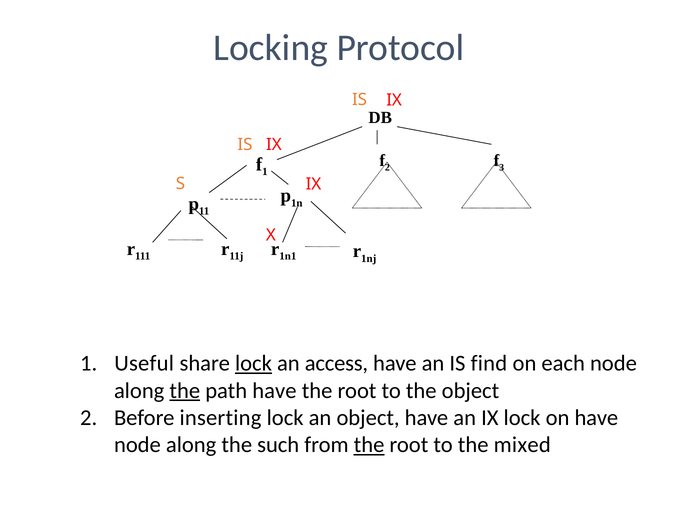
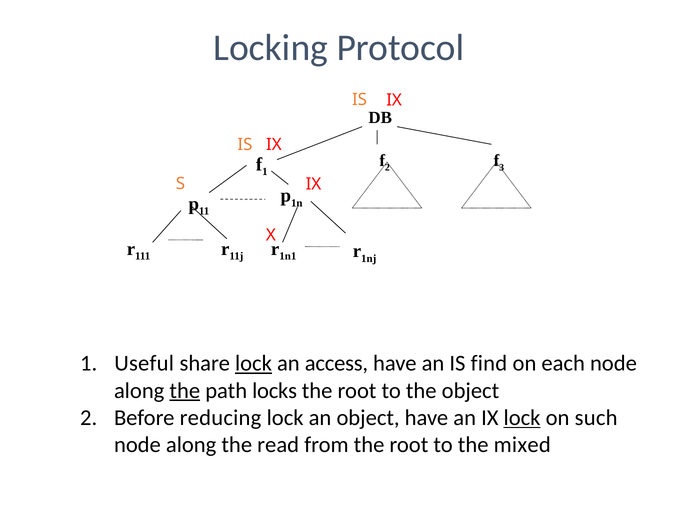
path have: have -> locks (275, 390)
inserting: inserting -> reducing (220, 417)
lock underline: none -> present (522, 417)
on have: have -> such (596, 417)
such: such -> read (278, 444)
the underline: present -> none (369, 444)
